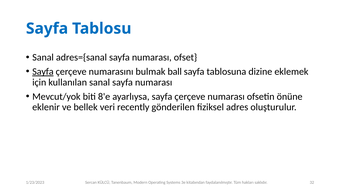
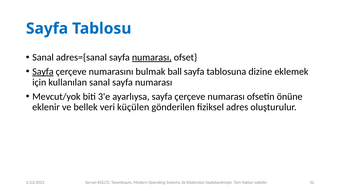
numarası underline: none -> present (152, 57)
8'e: 8'e -> 3'e (104, 97)
recently: recently -> küçülen (133, 107)
